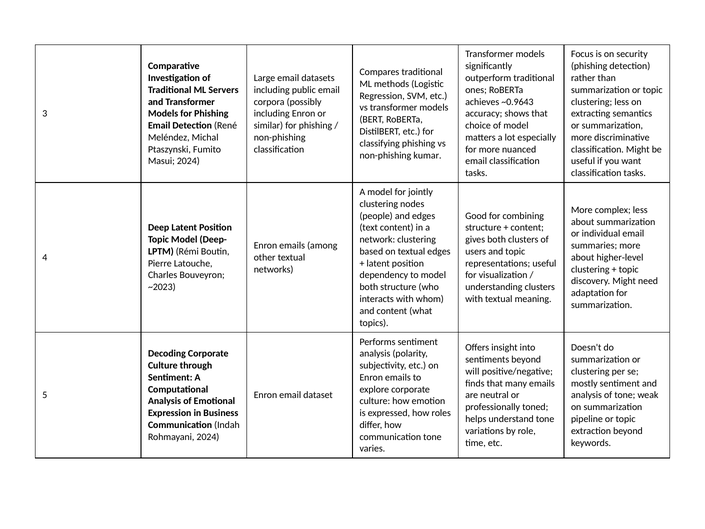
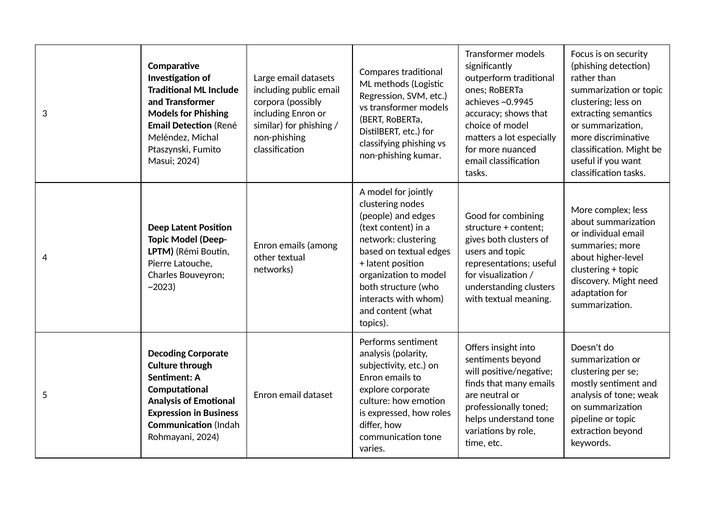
Servers: Servers -> Include (224, 90)
~0.9643: ~0.9643 -> ~0.9945 (517, 102)
dependency: dependency -> organization (384, 275)
